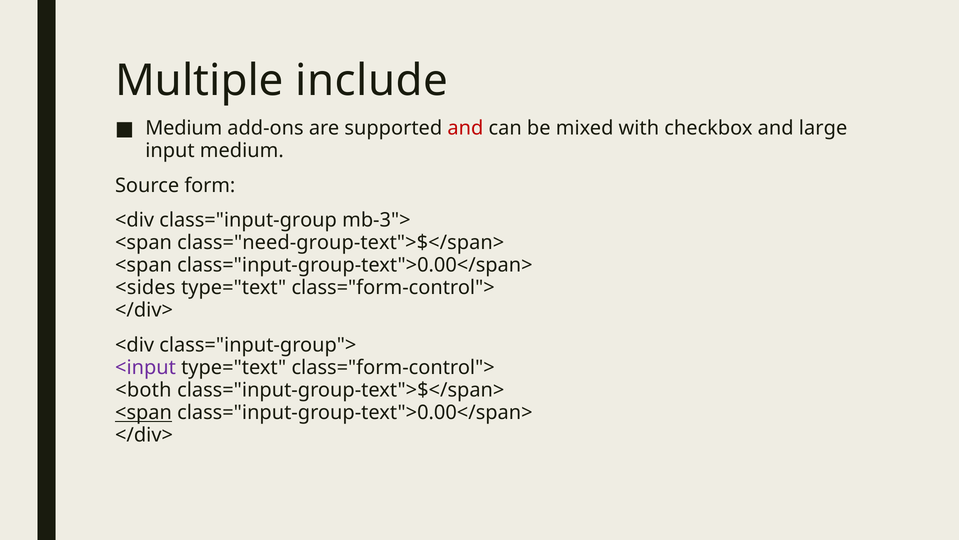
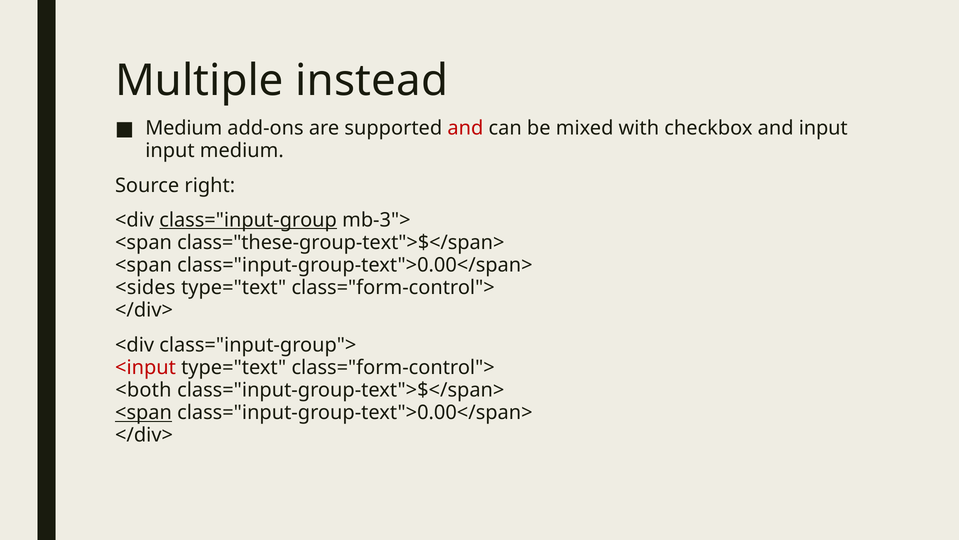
include: include -> instead (372, 81)
and large: large -> input (823, 128)
form: form -> right (210, 185)
class="input-group underline: none -> present (248, 220)
class="need-group-text">$</span>: class="need-group-text">$</span> -> class="these-group-text">$</span> (341, 242)
<input colour: purple -> red (145, 367)
